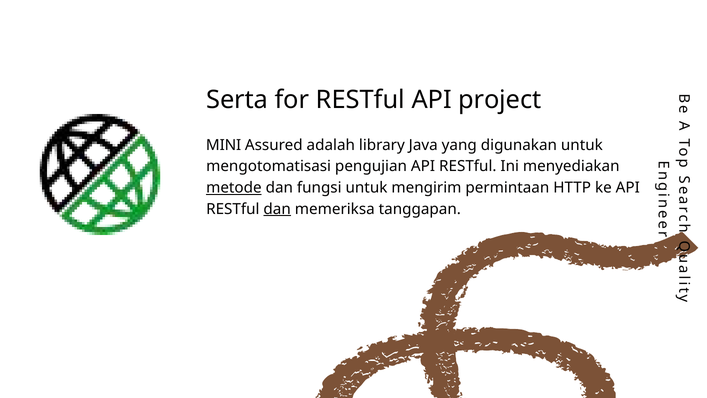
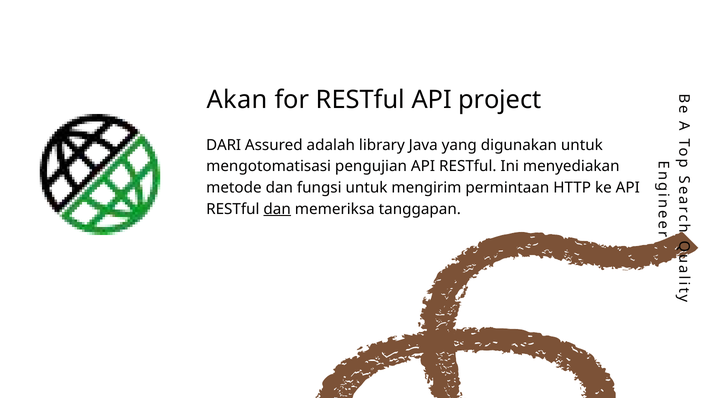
Serta: Serta -> Akan (237, 100)
MINI: MINI -> DARI (224, 145)
metode underline: present -> none (234, 188)
